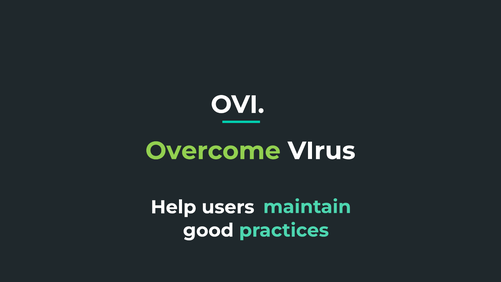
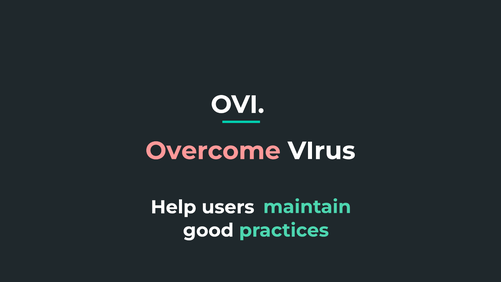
Overcome colour: light green -> pink (213, 151)
